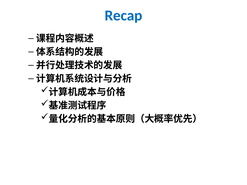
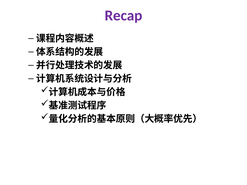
Recap colour: blue -> purple (124, 16)
